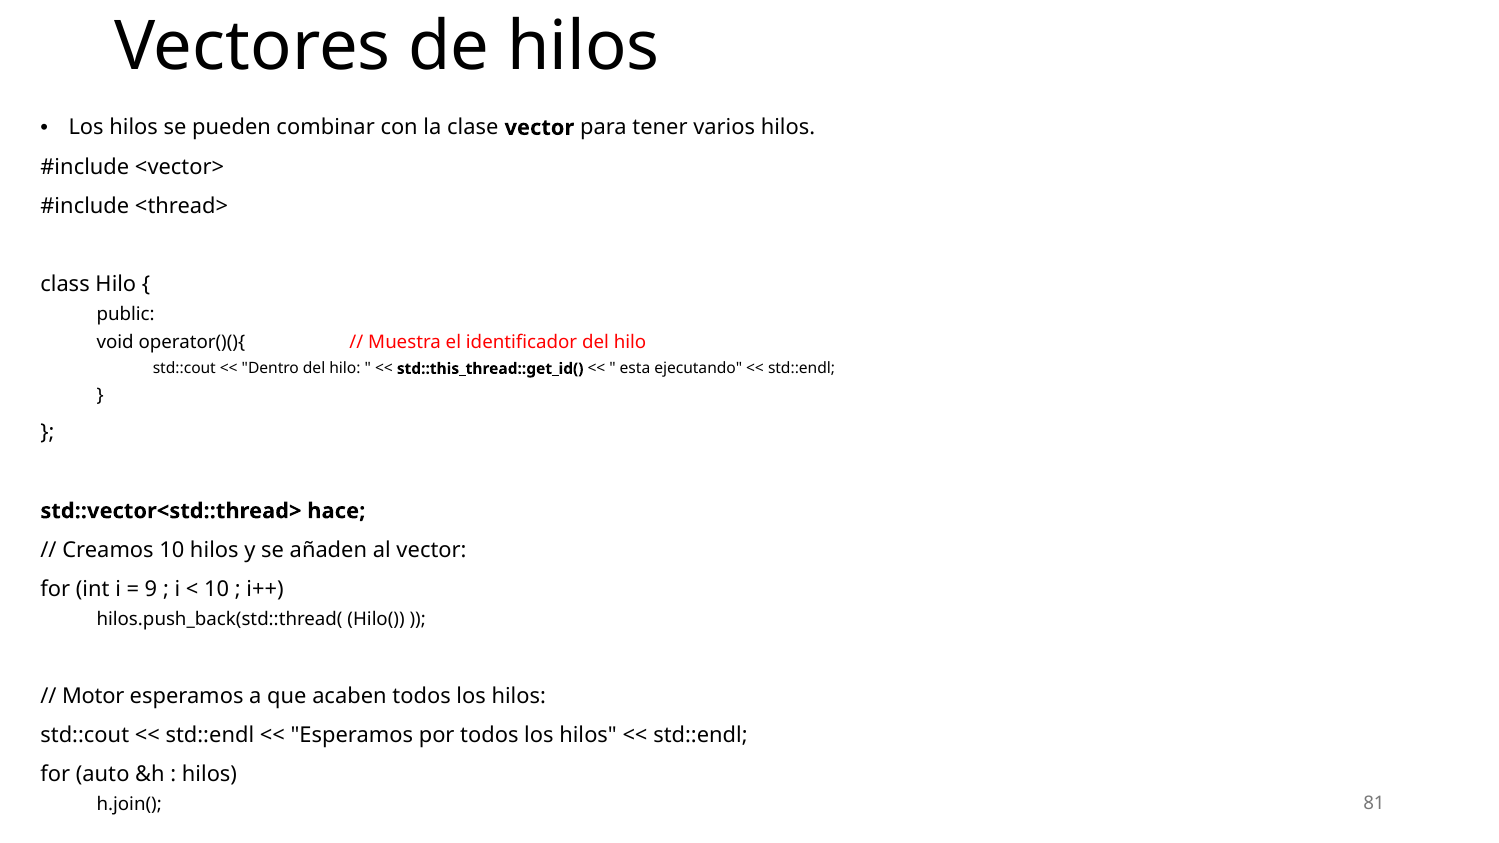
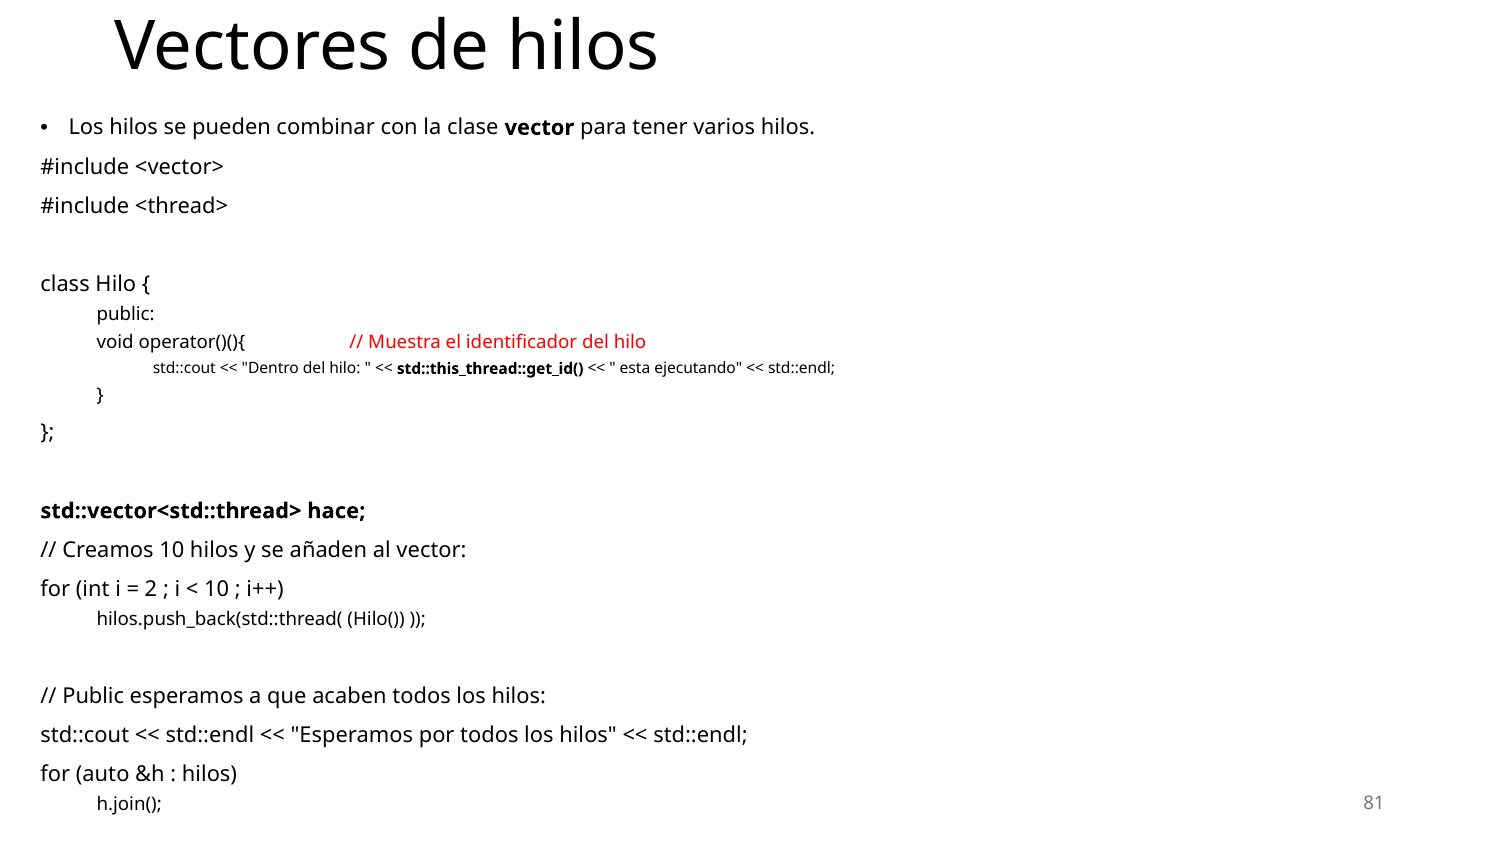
9: 9 -> 2 (151, 590)
Motor: Motor -> Public (93, 696)
